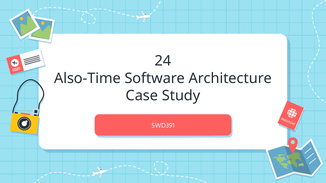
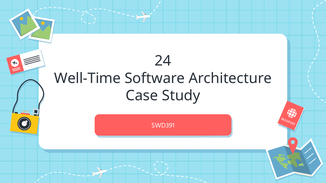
Also-Time: Also-Time -> Well-Time (87, 78)
